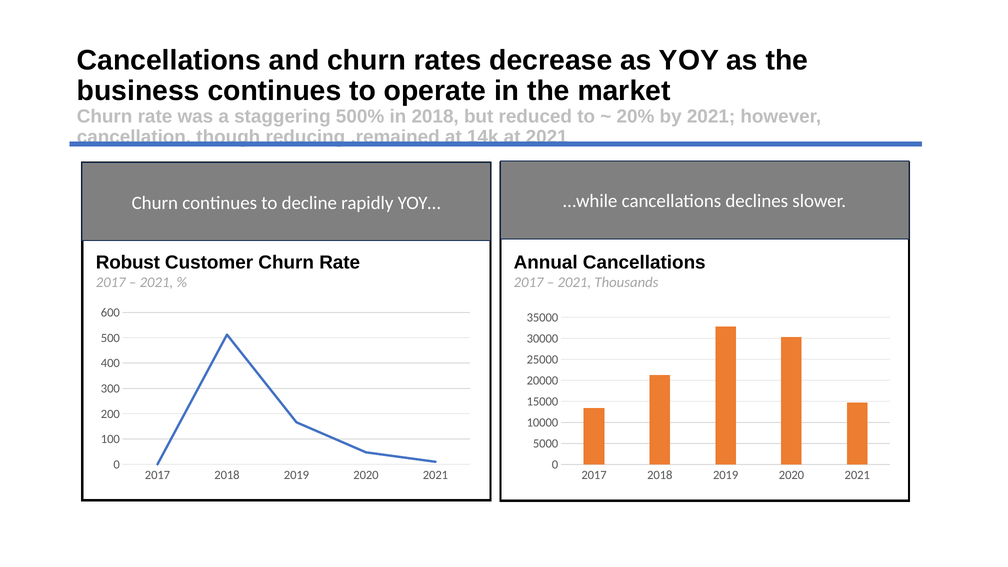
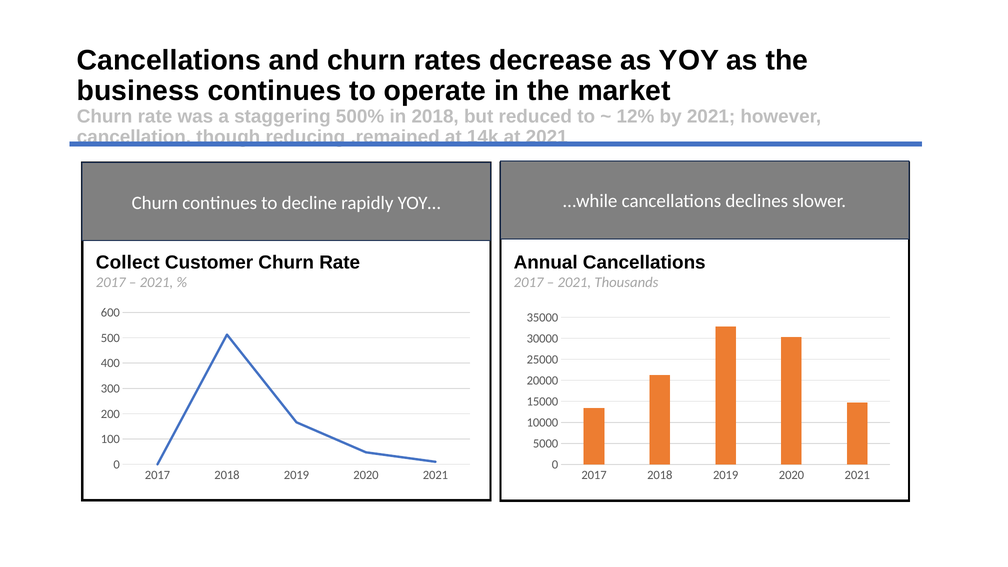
20%: 20% -> 12% (635, 117)
Robust: Robust -> Collect (128, 262)
